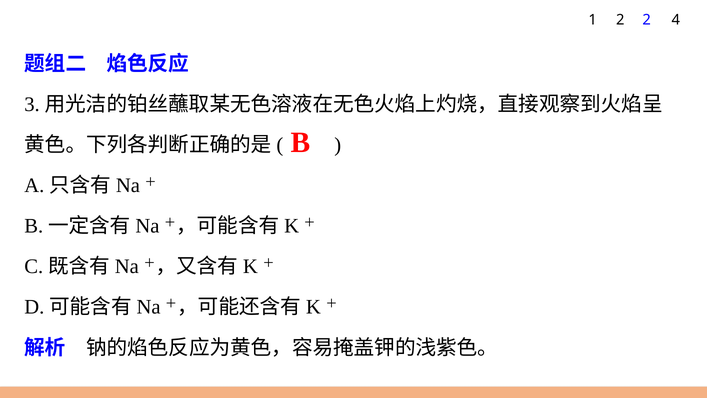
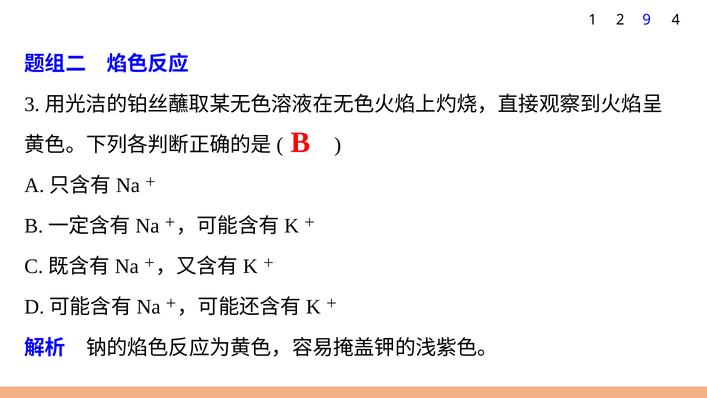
2 2: 2 -> 9 (647, 20)
